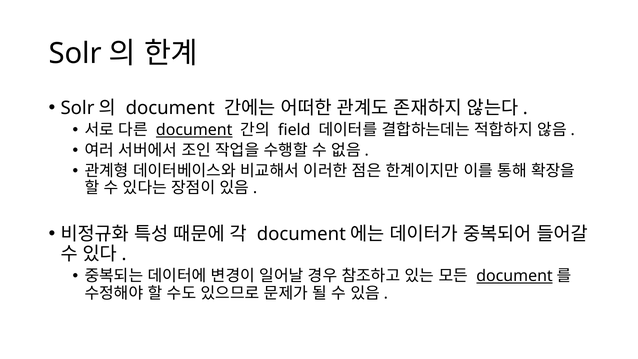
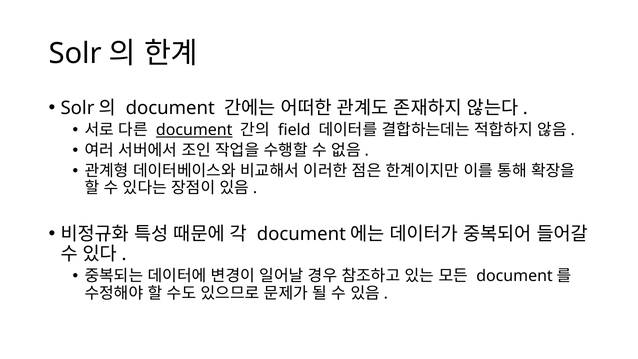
document underline: present -> none (515, 276)
